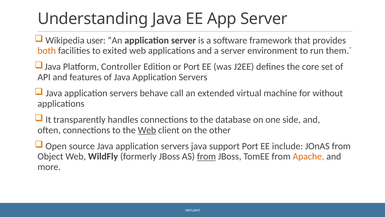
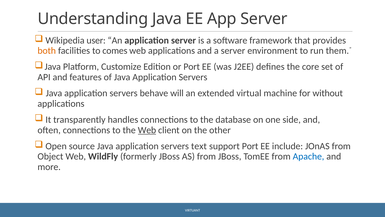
exited: exited -> comes (115, 51)
Controller: Controller -> Customize (121, 67)
call: call -> will (177, 93)
servers java: java -> text (199, 146)
from underline: present -> none (206, 156)
Apache colour: orange -> blue (308, 156)
